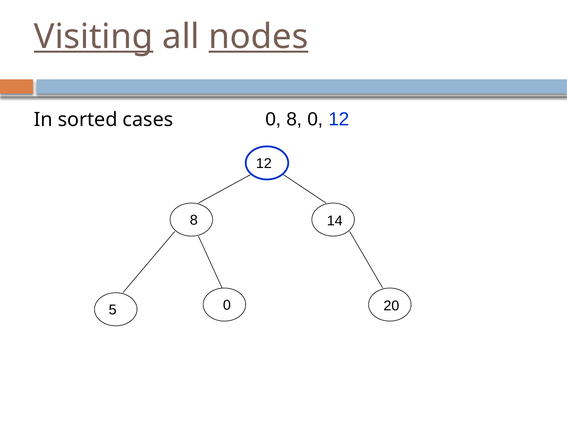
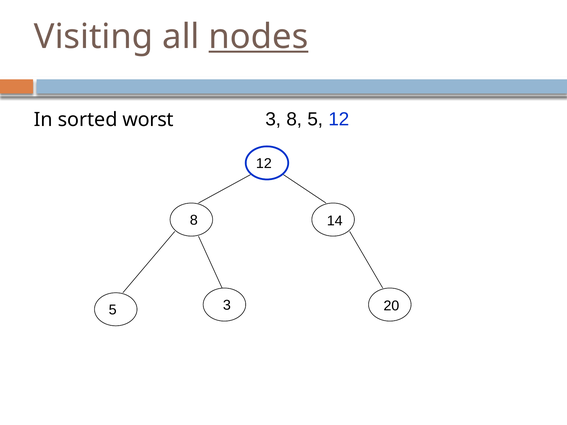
Visiting underline: present -> none (94, 37)
0: 0 -> 3 (273, 119)
0: 0 -> 5 (315, 119)
cases: cases -> worst (148, 120)
5 0: 0 -> 3 (227, 305)
